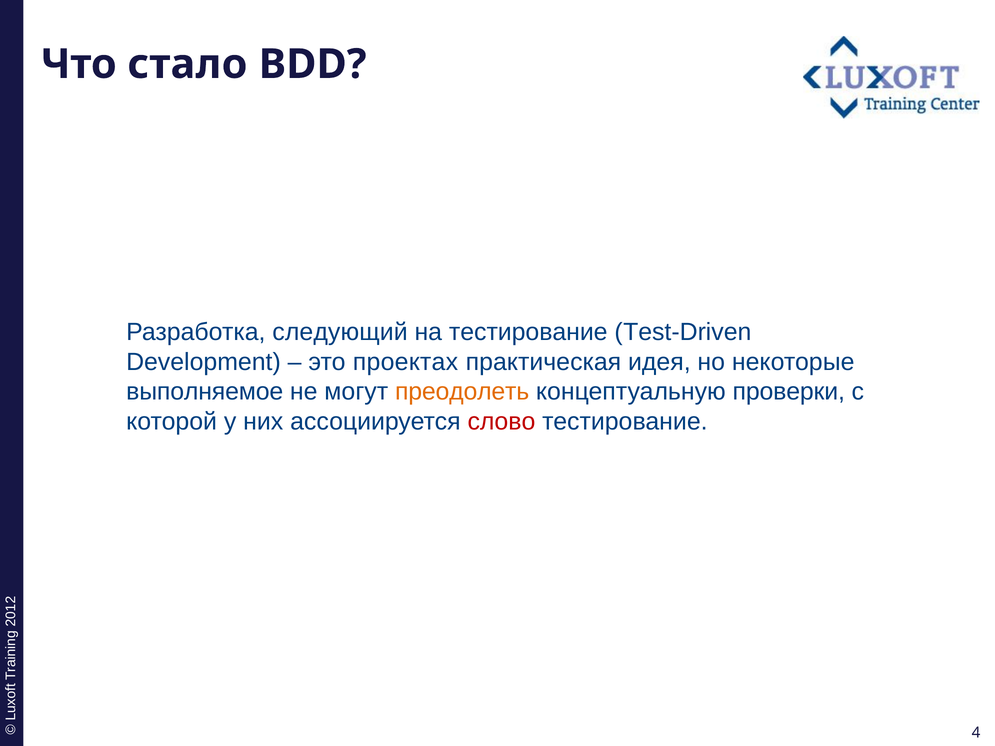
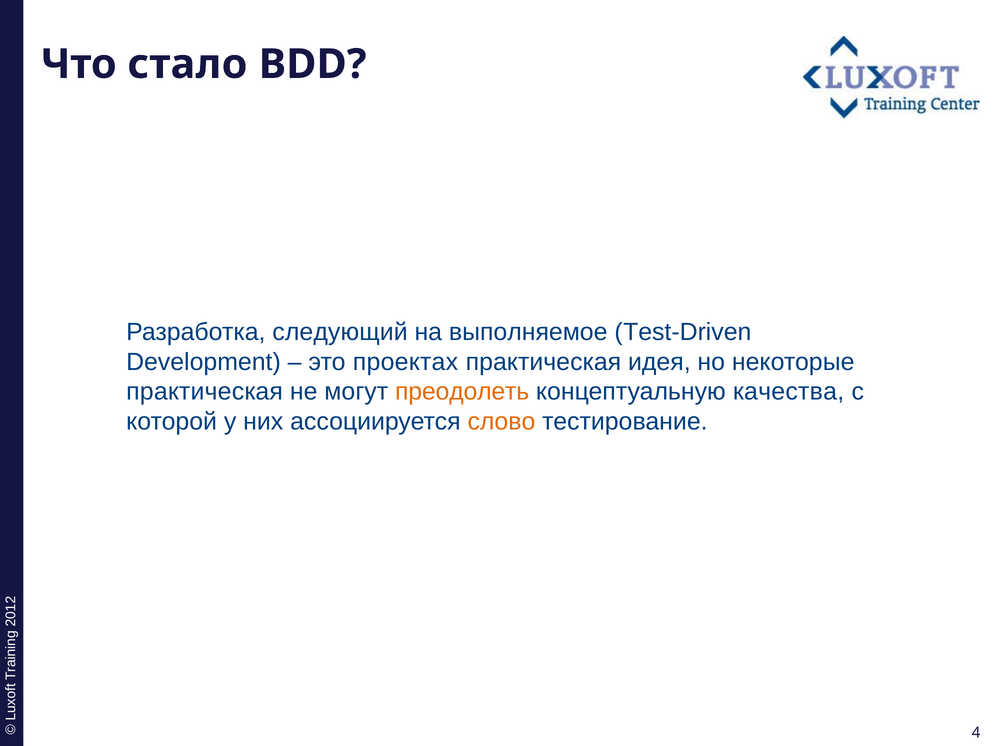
на тестирование: тестирование -> выполняемое (528, 332)
выполняемое: выполняемое -> практическая (205, 392)
проверки: проверки -> качества (789, 392)
слово colour: red -> orange (501, 422)
